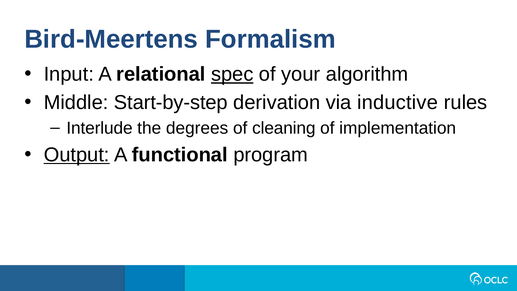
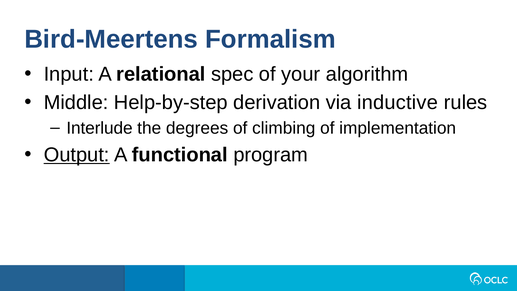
spec underline: present -> none (232, 74)
Start-by-step: Start-by-step -> Help-by-step (171, 102)
cleaning: cleaning -> climbing (284, 128)
